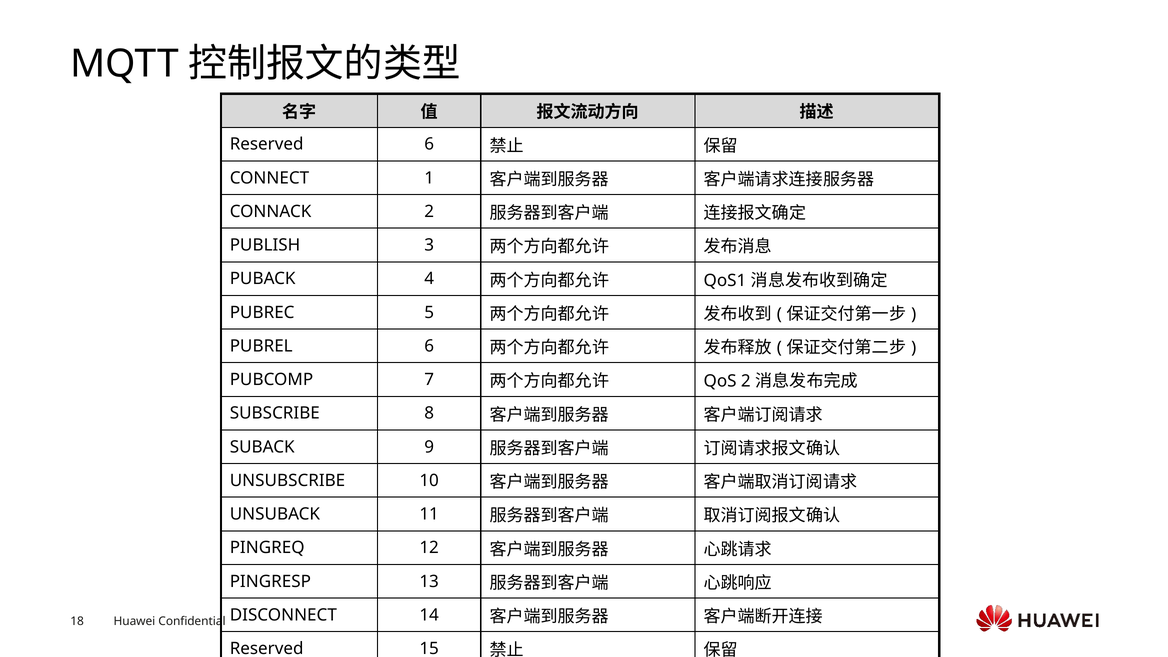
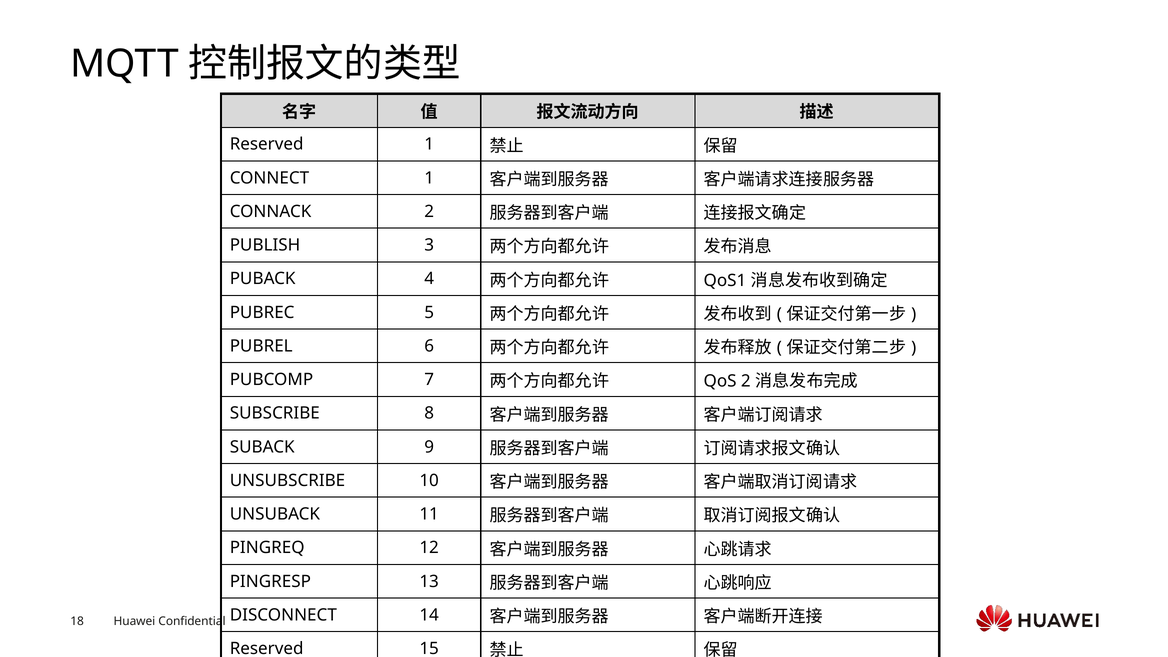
Reserved 6: 6 -> 1 (429, 144)
